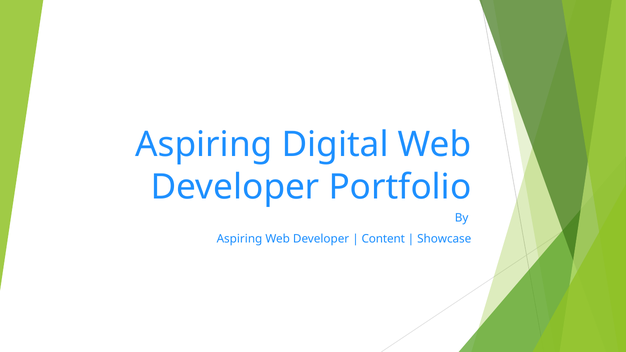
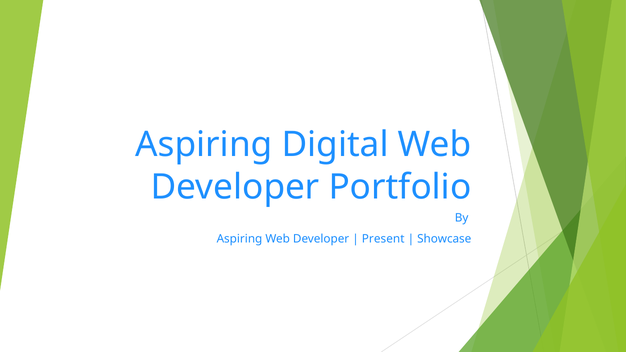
Content: Content -> Present (383, 239)
